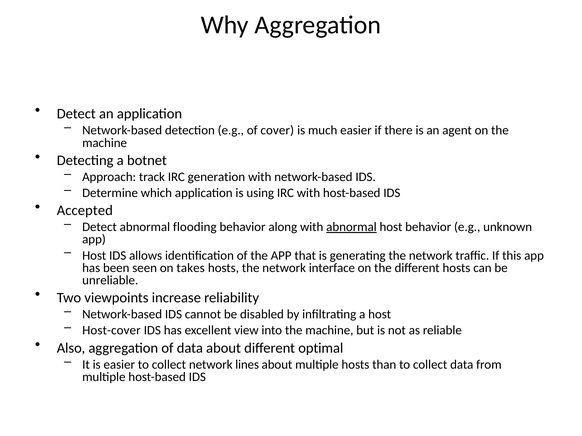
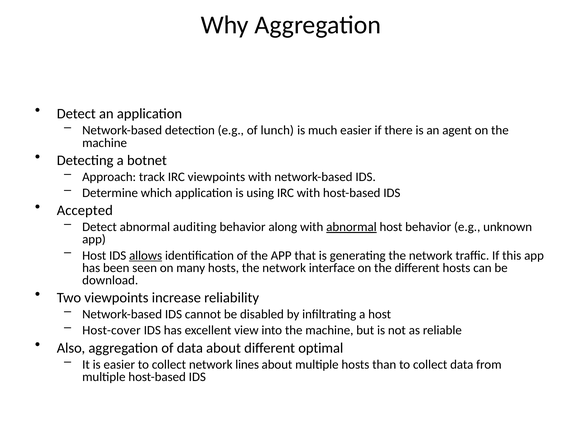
cover: cover -> lunch (277, 131)
IRC generation: generation -> viewpoints (216, 177)
flooding: flooding -> auditing (195, 227)
allows underline: none -> present (146, 256)
takes: takes -> many (191, 268)
unreliable: unreliable -> download (110, 281)
